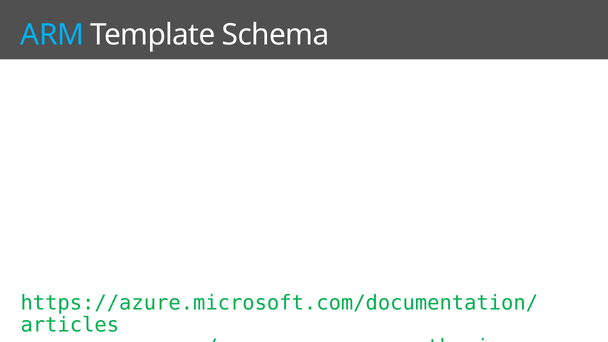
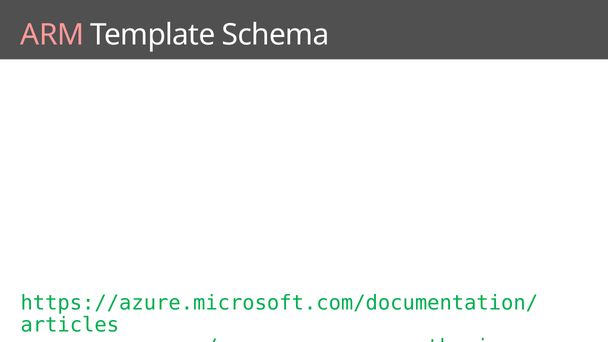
ARM colour: light blue -> pink (52, 35)
